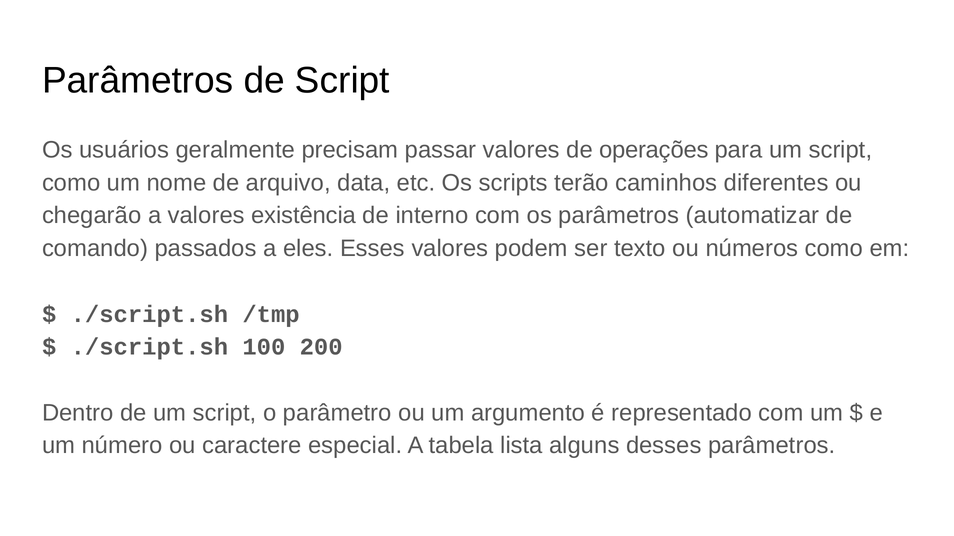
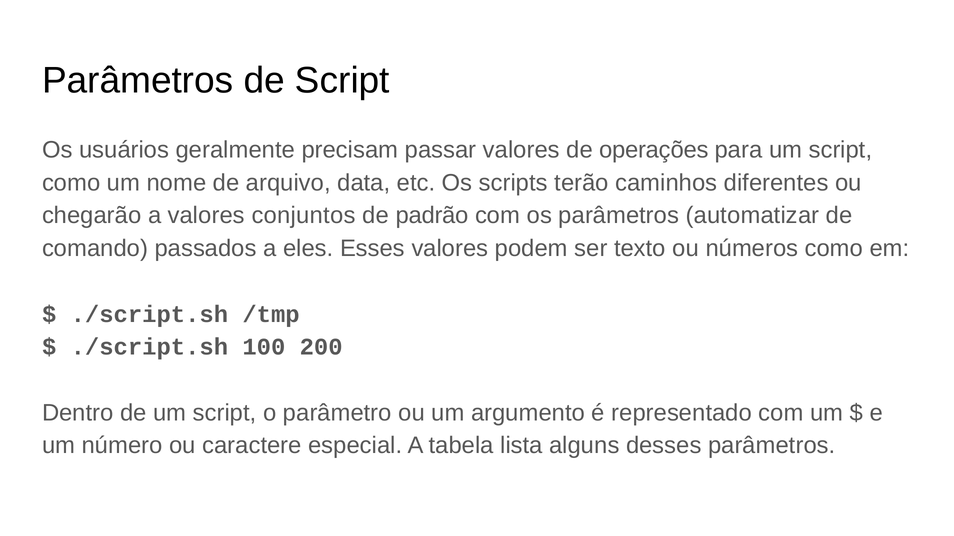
existência: existência -> conjuntos (303, 216)
interno: interno -> padrão (432, 216)
